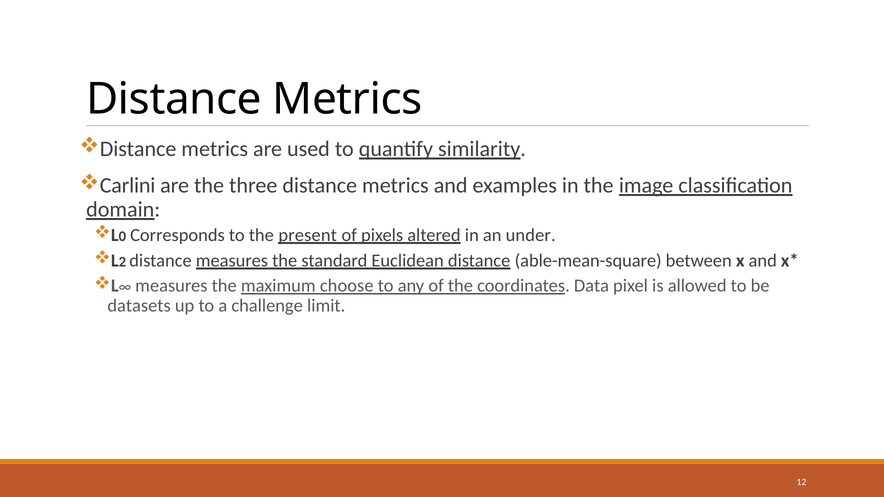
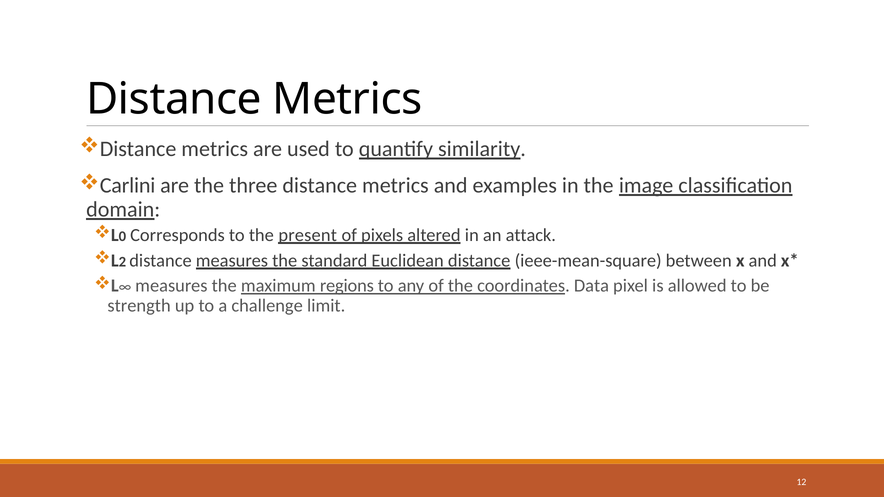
under: under -> attack (531, 235)
able-mean-square: able-mean-square -> ieee-mean-square (588, 261)
choose: choose -> regions (347, 286)
datasets: datasets -> strength (139, 306)
